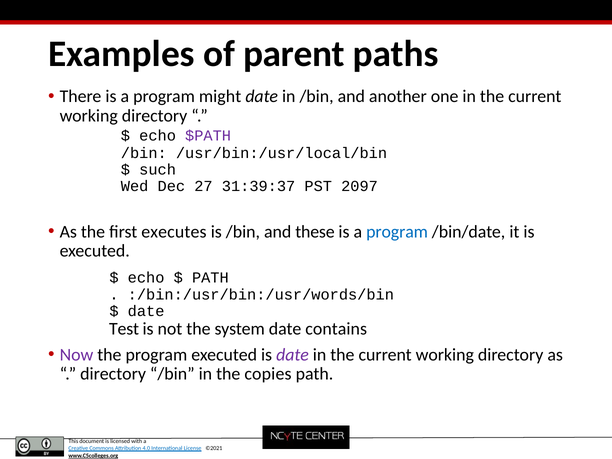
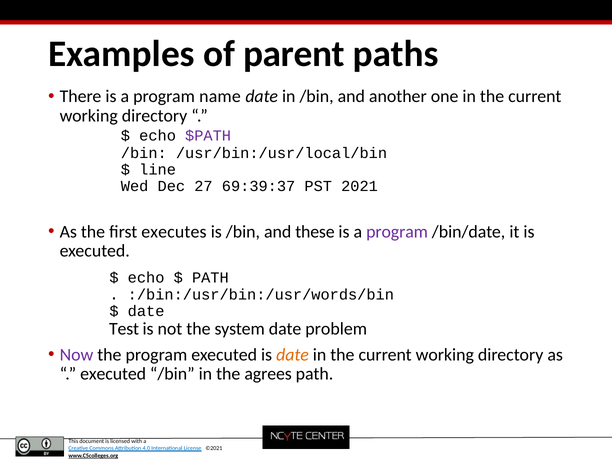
might: might -> name (220, 97)
such: such -> line (158, 170)
31:39:37: 31:39:37 -> 69:39:37 (259, 186)
2097: 2097 -> 2021 (360, 186)
program colour: blue -> purple (397, 232)
contains: contains -> problem (336, 329)
date colour: purple -> orange (293, 355)
directory: directory -> executed (113, 374)
copies: copies -> agrees (268, 374)
